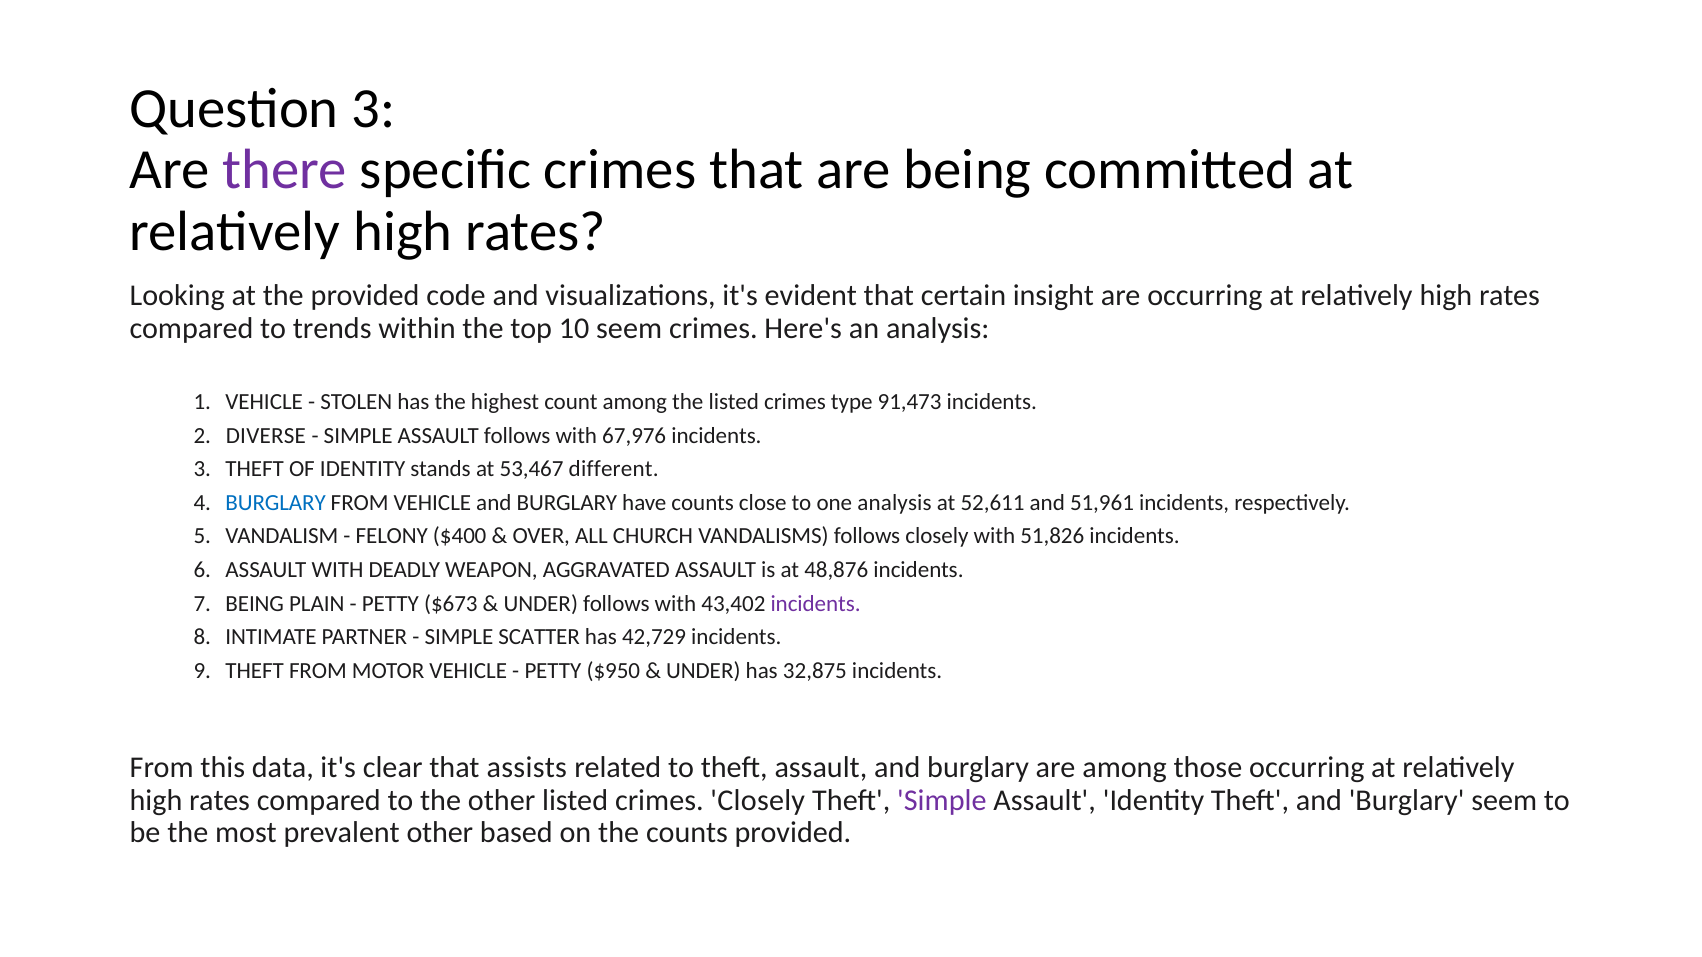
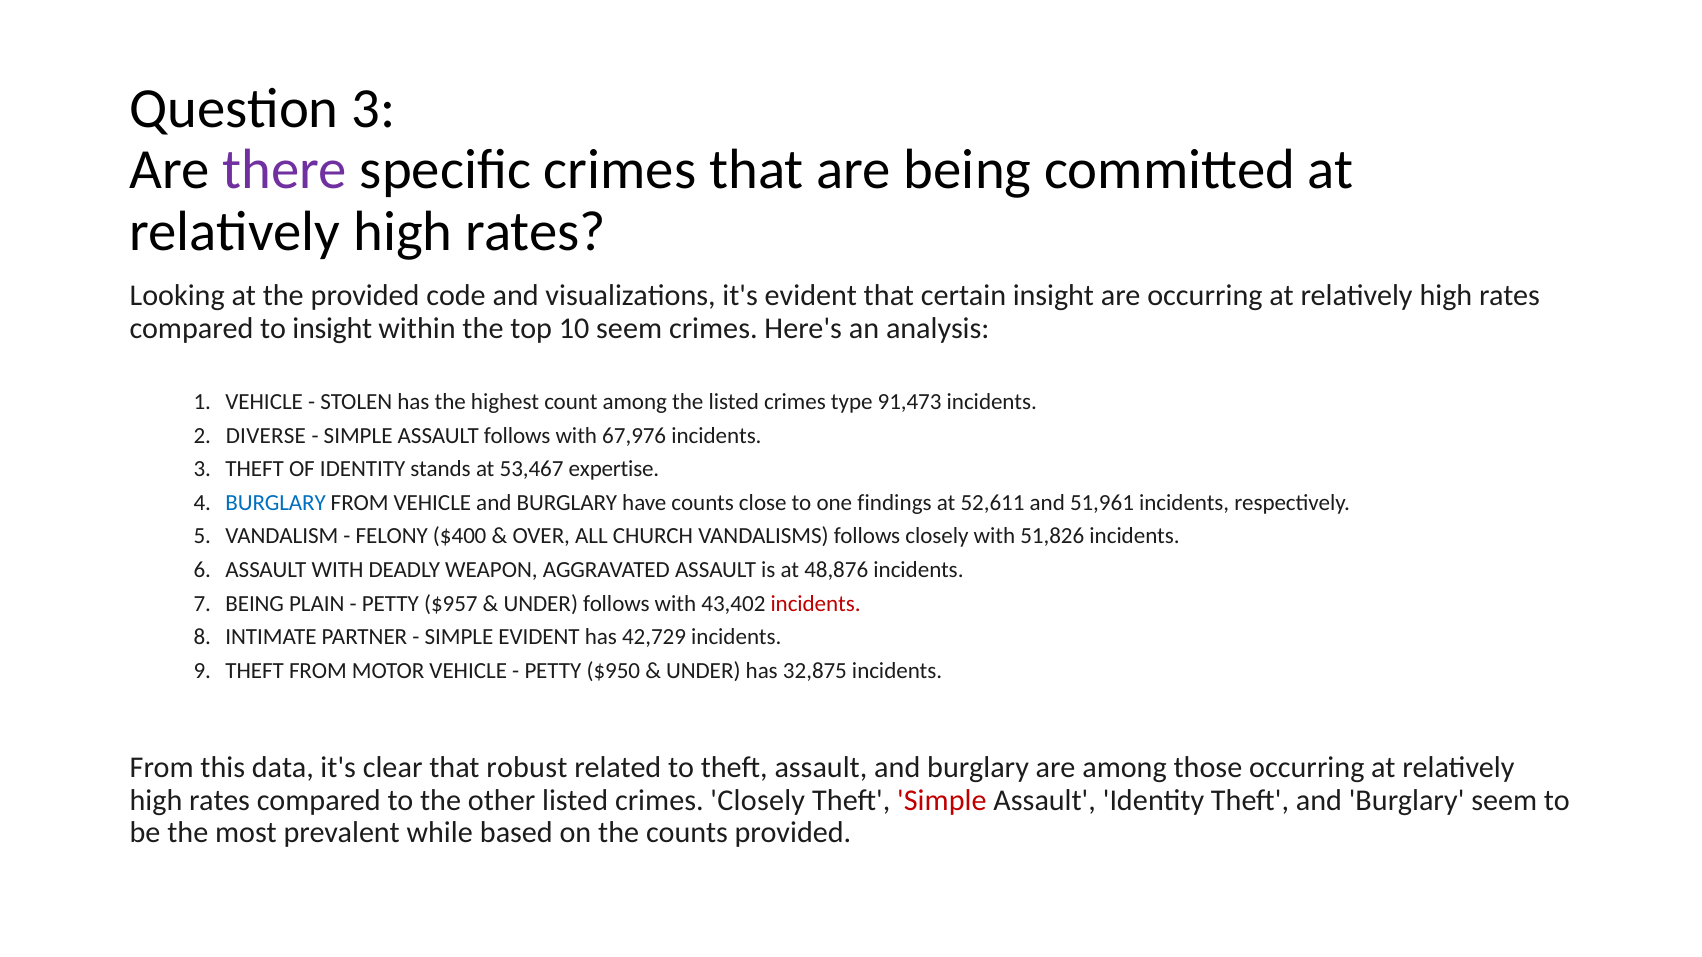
to trends: trends -> insight (332, 328)
different: different -> expertise (614, 469)
one analysis: analysis -> findings (895, 503)
$673: $673 -> $957 (451, 604)
incidents colour: purple -> red (816, 604)
SIMPLE SCATTER: SCATTER -> EVIDENT (539, 637)
assists: assists -> robust (527, 768)
Simple colour: purple -> red (942, 800)
prevalent other: other -> while (440, 833)
